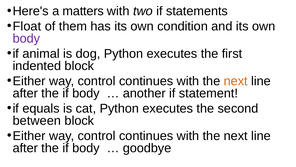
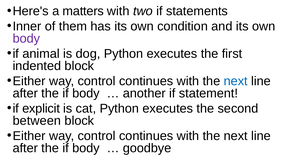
Float: Float -> Inner (27, 26)
next colour: orange -> blue (236, 81)
equals: equals -> explicit (41, 108)
